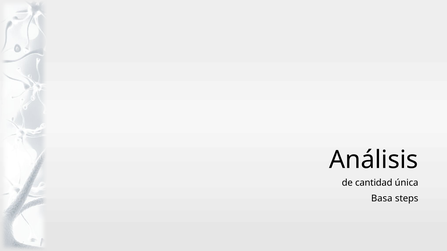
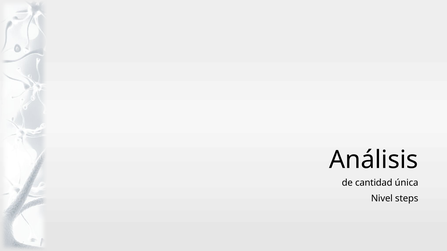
Basa: Basa -> Nivel (382, 199)
